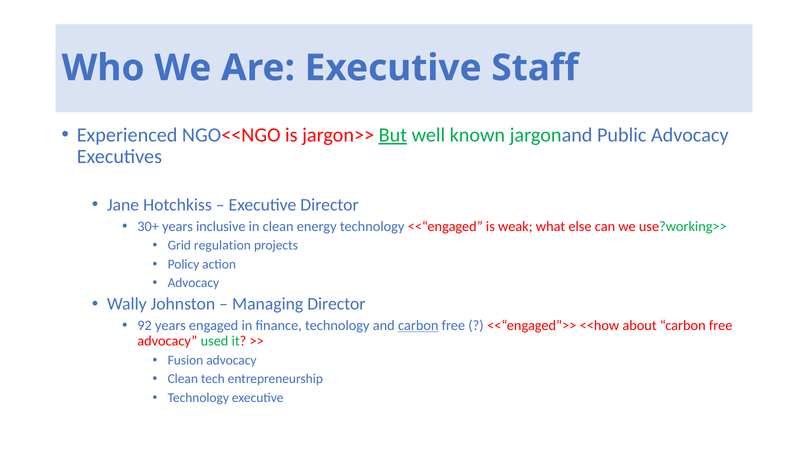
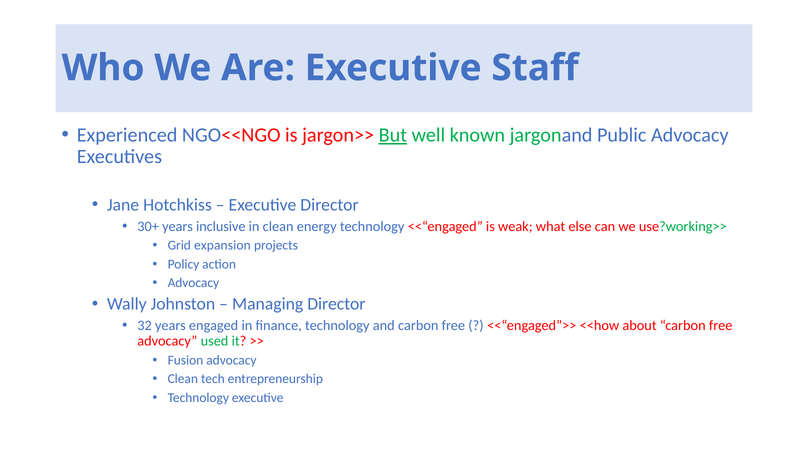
regulation: regulation -> expansion (222, 245)
92: 92 -> 32 (145, 325)
carbon underline: present -> none (418, 325)
